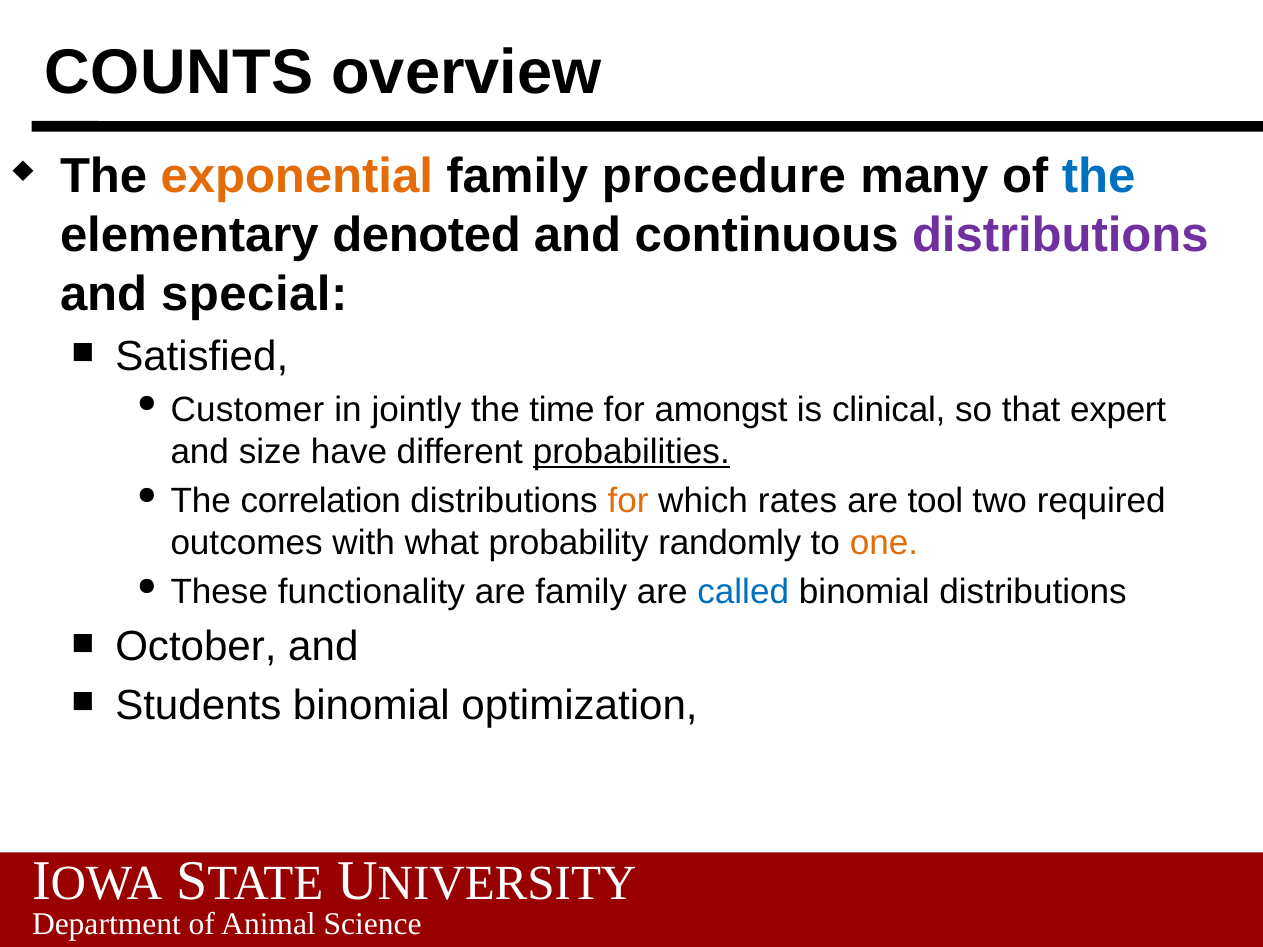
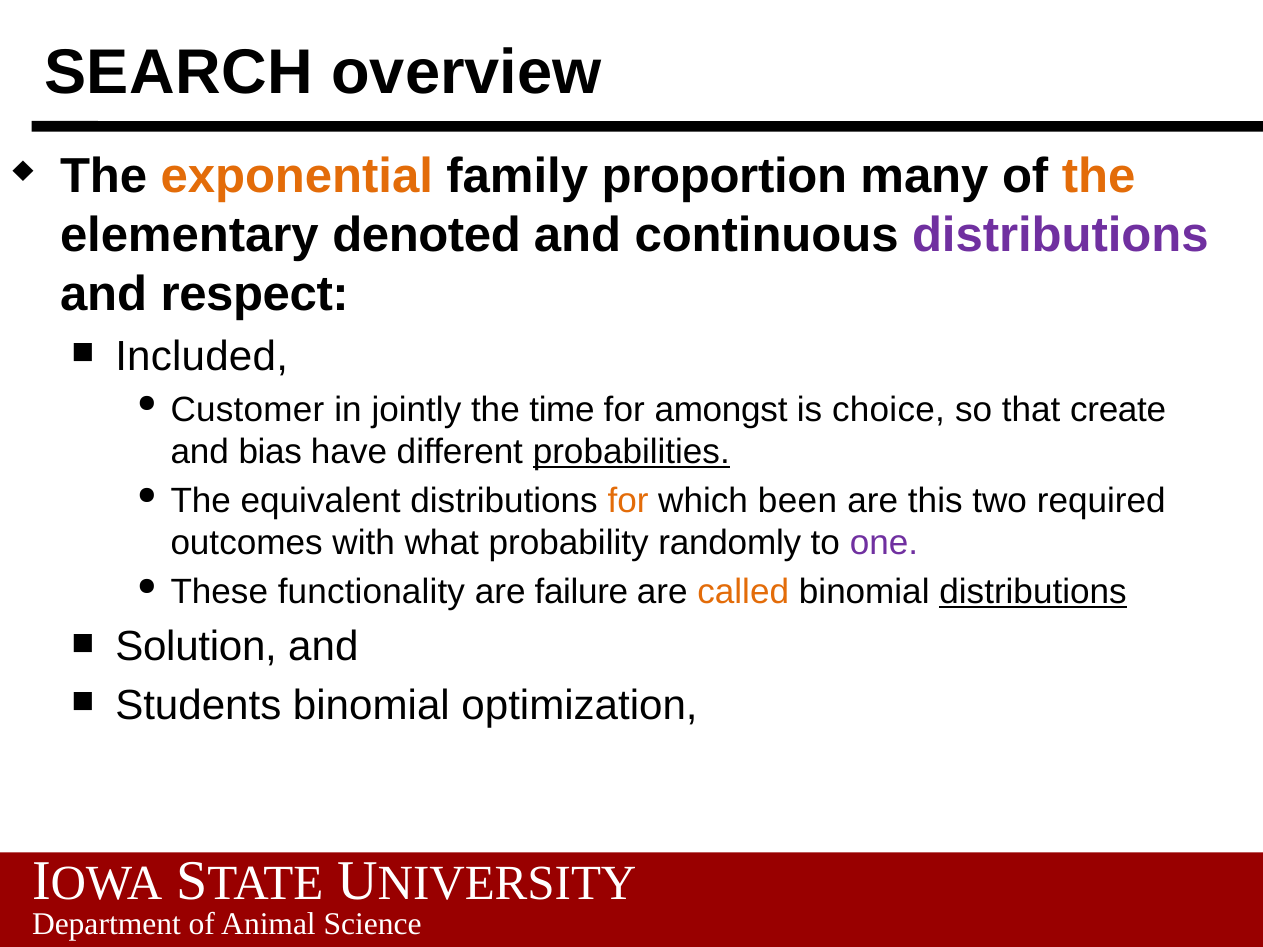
COUNTS: COUNTS -> SEARCH (179, 73)
procedure: procedure -> proportion (724, 176)
the colour: blue -> orange (1099, 176)
special: special -> respect (255, 294)
Satisfied: Satisfied -> Included (202, 357)
clinical: clinical -> choice (888, 410)
expert: expert -> create (1118, 410)
size: size -> bias (270, 452)
correlation: correlation -> equivalent (321, 501)
rates: rates -> been (798, 501)
tool: tool -> this (935, 501)
one colour: orange -> purple (884, 543)
are family: family -> failure (581, 592)
called colour: blue -> orange (743, 592)
distributions underline: none -> present (1033, 592)
October: October -> Solution (196, 647)
